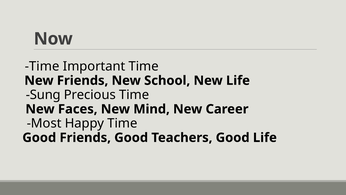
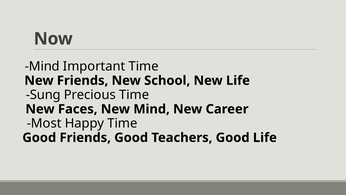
Time: Time -> Mind (42, 66)
